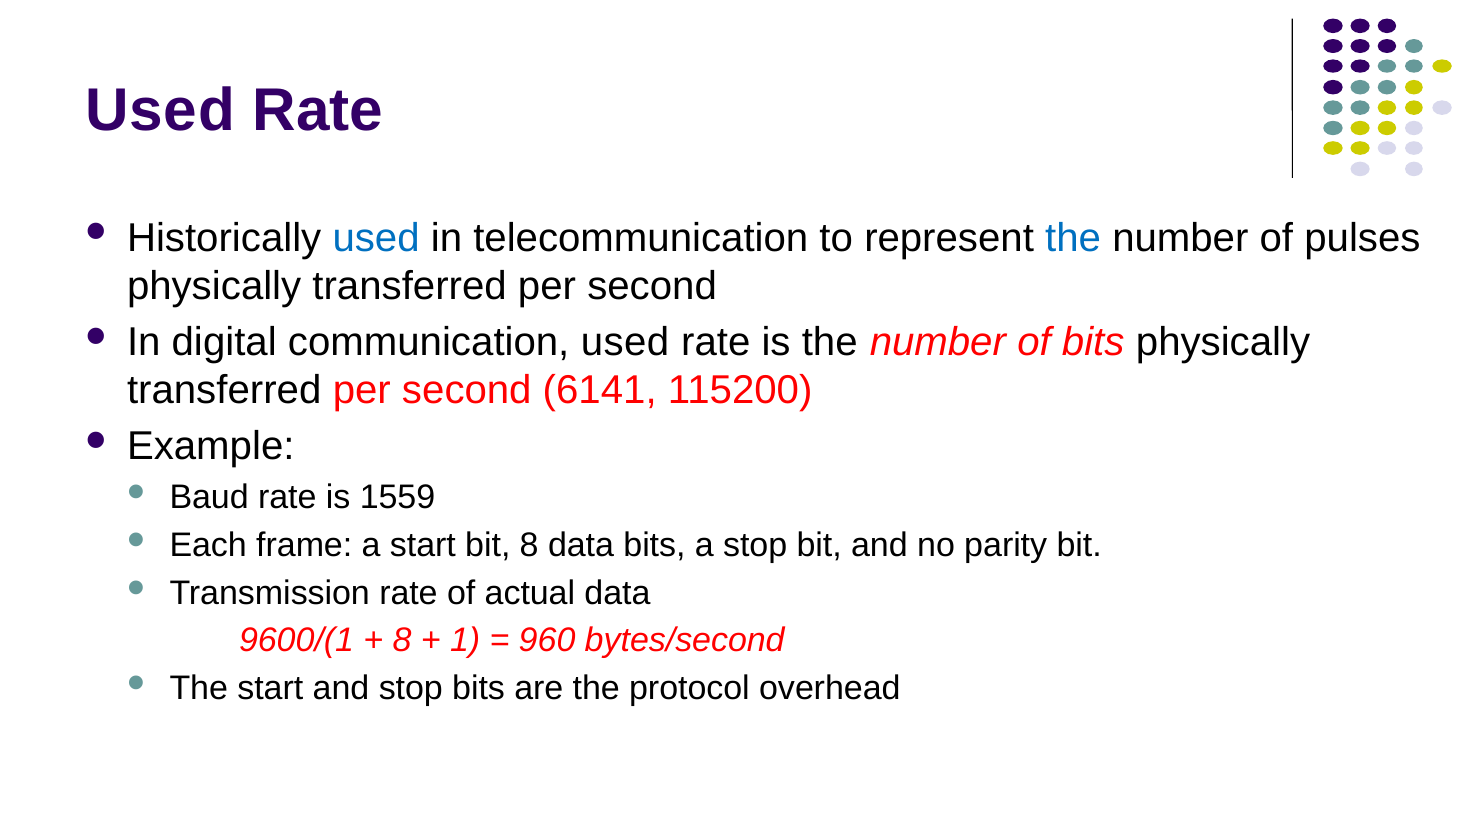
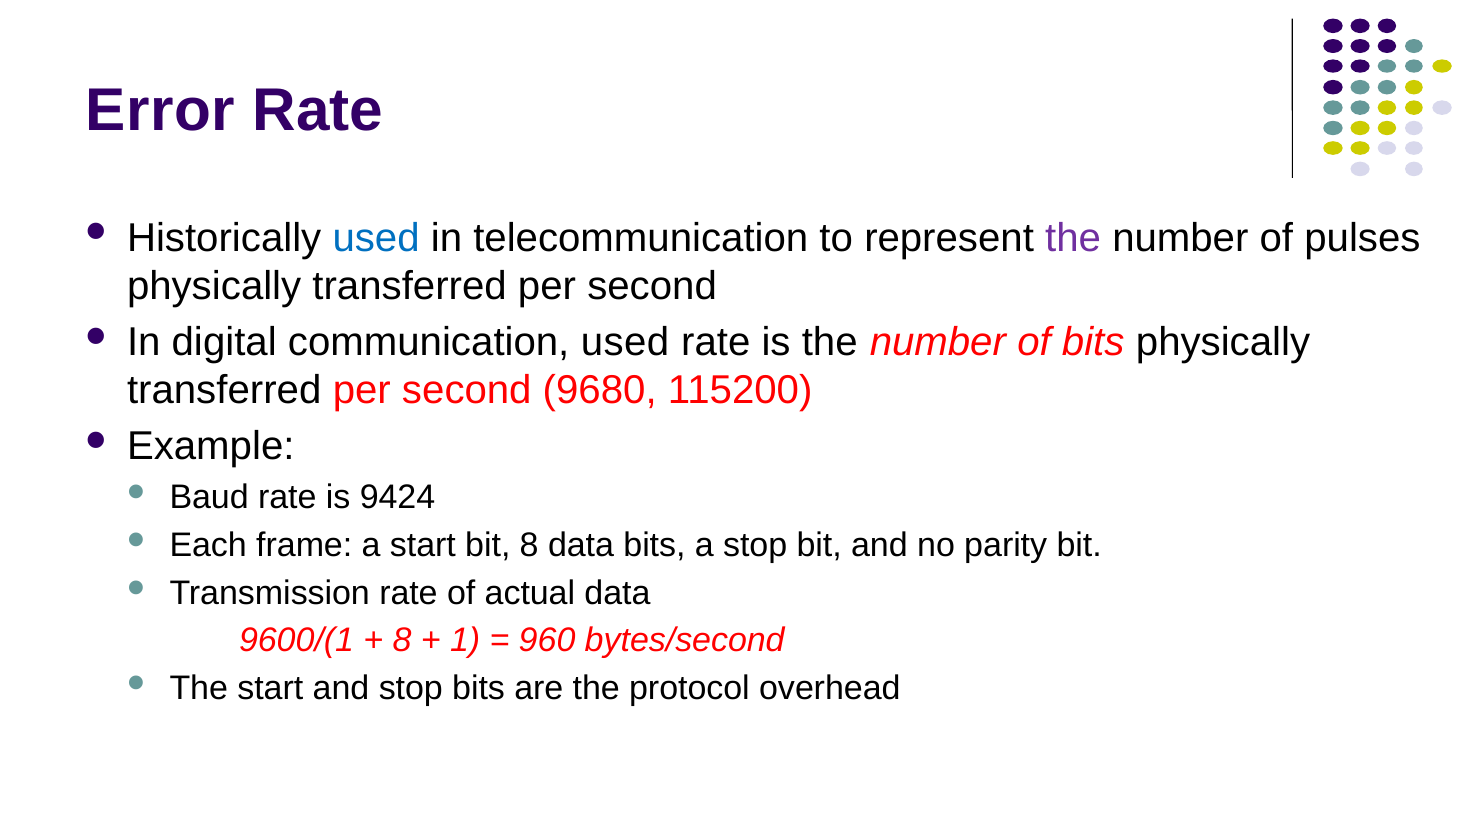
Used: Used -> Error (160, 111)
the colour: blue -> purple (1073, 238)
6141: 6141 -> 9680 (600, 390)
1559: 1559 -> 9424 (397, 497)
